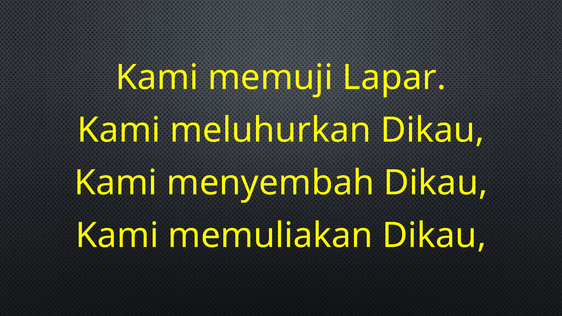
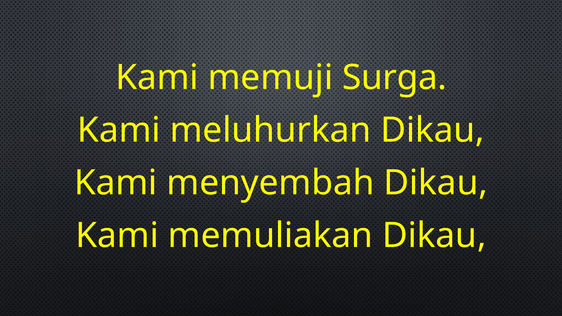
Lapar: Lapar -> Surga (395, 77)
